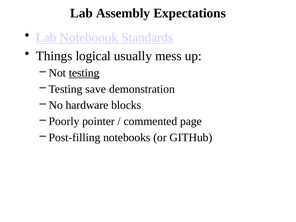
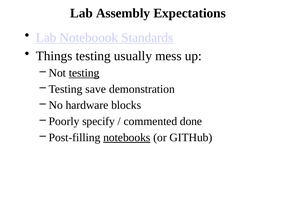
Things logical: logical -> testing (93, 56)
pointer: pointer -> specify (99, 121)
page: page -> done (191, 121)
notebooks underline: none -> present (127, 137)
